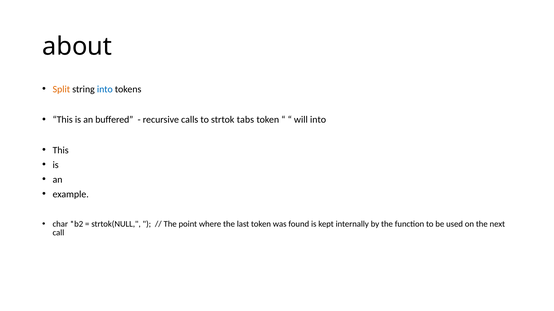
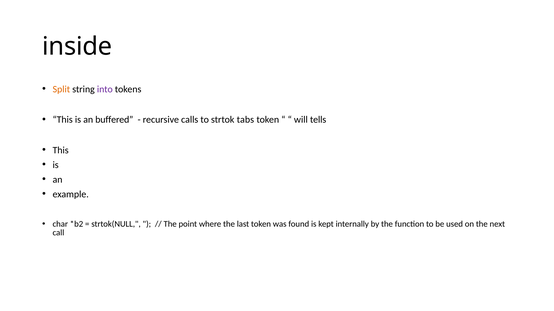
about: about -> inside (77, 47)
into colour: blue -> purple (105, 89)
will into: into -> tells (318, 120)
